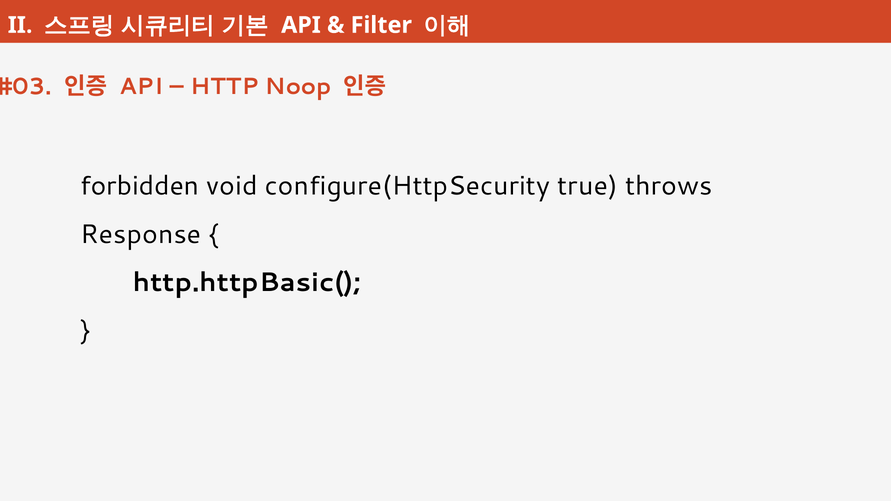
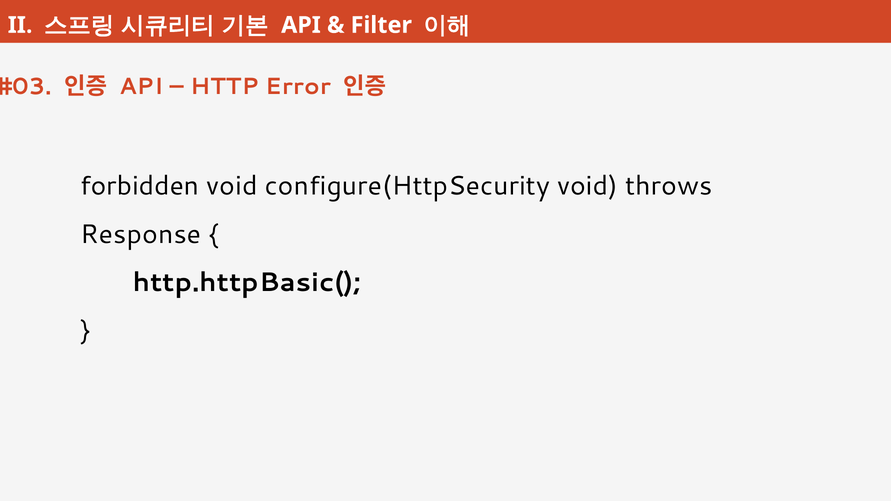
Noop: Noop -> Error (298, 86)
configure(HttpSecurity true: true -> void (588, 186)
